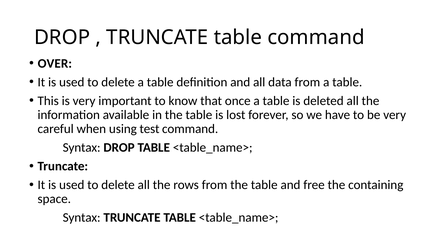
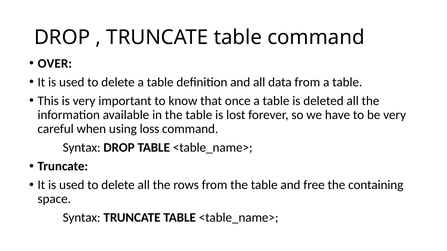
test: test -> loss (150, 129)
